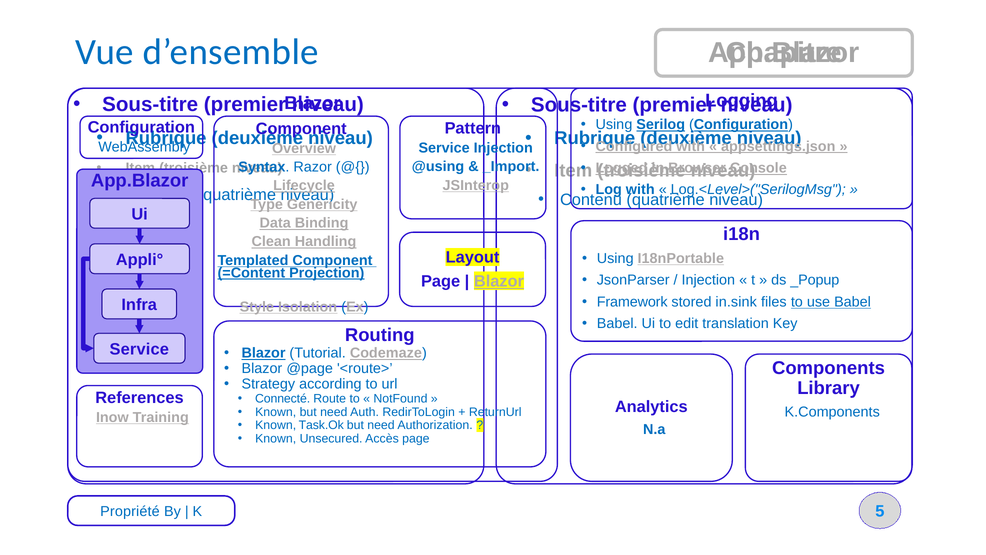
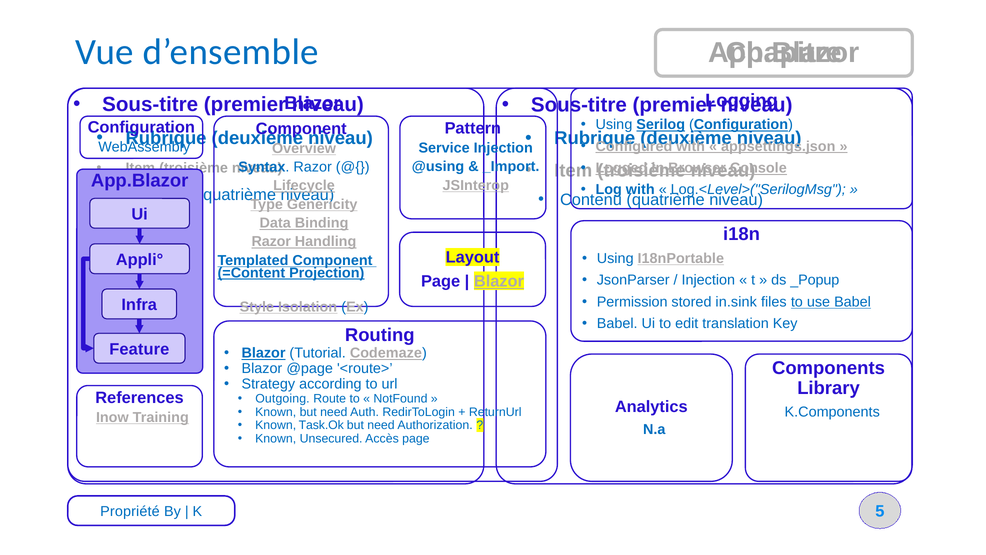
Clean: Clean -> Razor (271, 241)
Framework: Framework -> Permission (632, 302)
Service: Service -> Feature (139, 349)
Connecté: Connecté -> Outgoing (282, 398)
